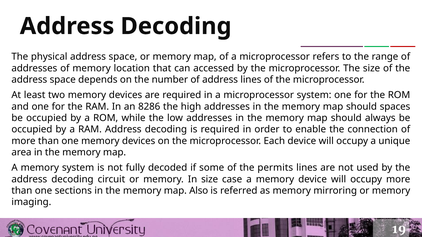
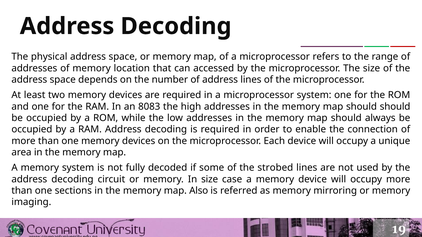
8286: 8286 -> 8083 (149, 107)
should spaces: spaces -> should (395, 107)
permits: permits -> strobed (275, 168)
